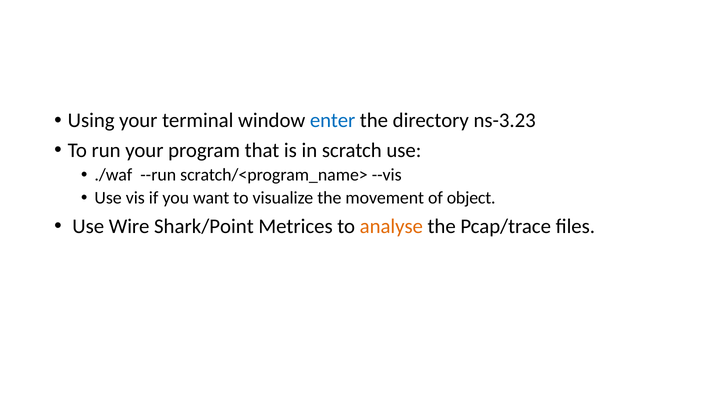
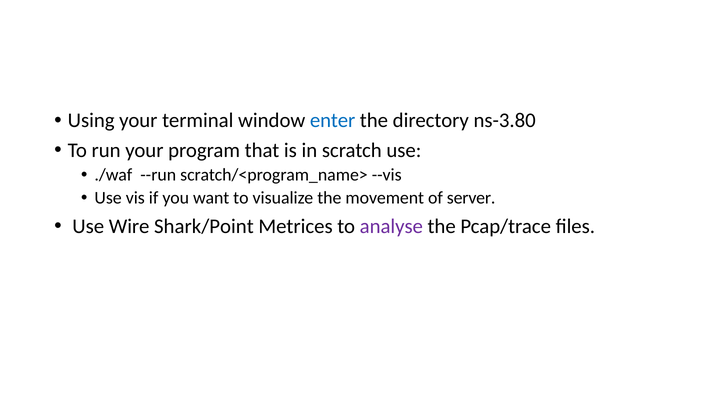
ns-3.23: ns-3.23 -> ns-3.80 (505, 121)
object: object -> server (471, 198)
analyse colour: orange -> purple (391, 226)
